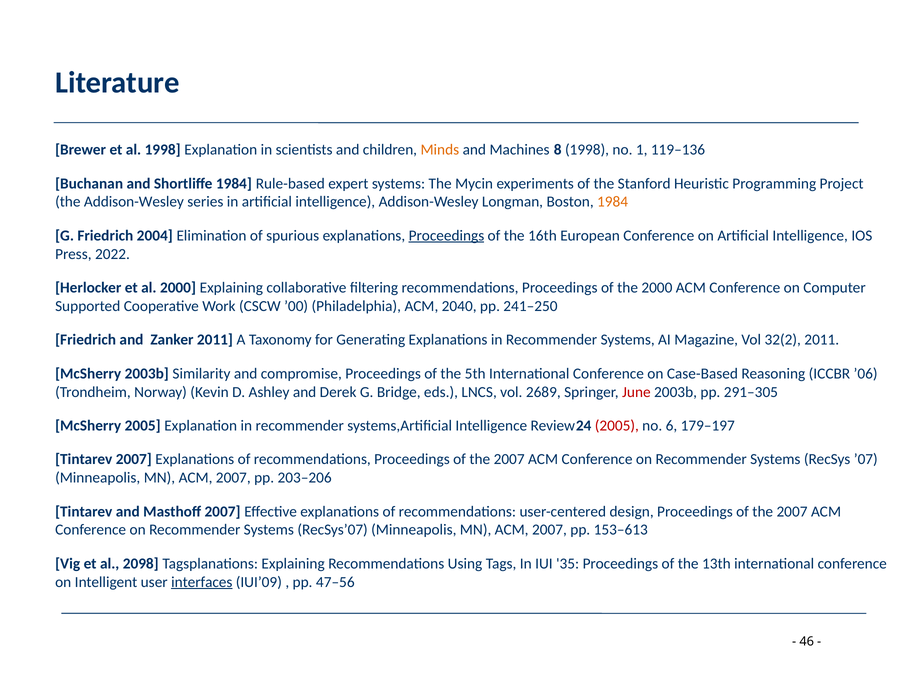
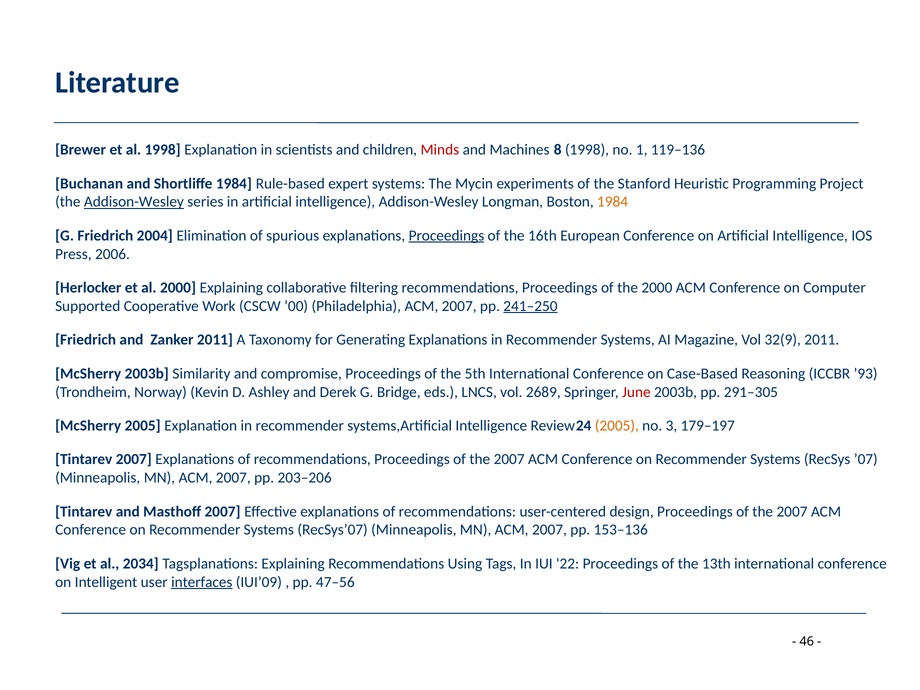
Minds colour: orange -> red (440, 150)
Addison-Wesley underline: none -> present (134, 202)
2022: 2022 -> 2006 (112, 254)
Philadelphia ACM 2040: 2040 -> 2007 (459, 306)
241–250 underline: none -> present (530, 306)
32(2: 32(2 -> 32(9 (783, 340)
’06: ’06 -> ’93 (866, 374)
2005 colour: red -> orange (617, 426)
6: 6 -> 3 (671, 426)
153–613: 153–613 -> 153–136 (621, 530)
2098: 2098 -> 2034 (141, 564)
35: 35 -> 22 (568, 564)
